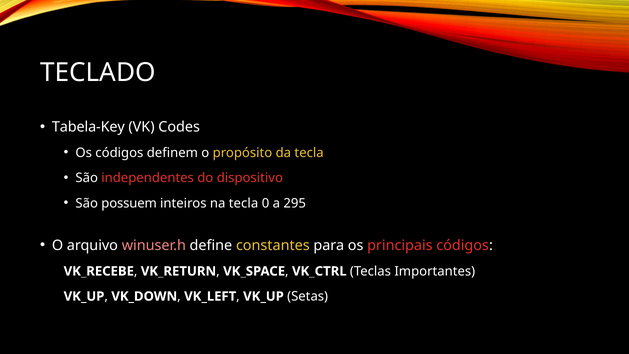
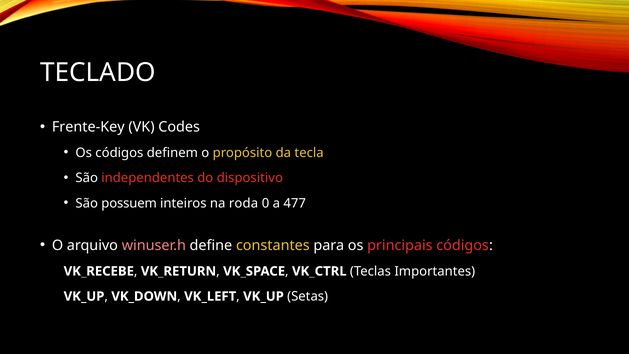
Tabela-Key: Tabela-Key -> Frente-Key (88, 127)
na tecla: tecla -> roda (244, 203)
295: 295 -> 477 (295, 203)
